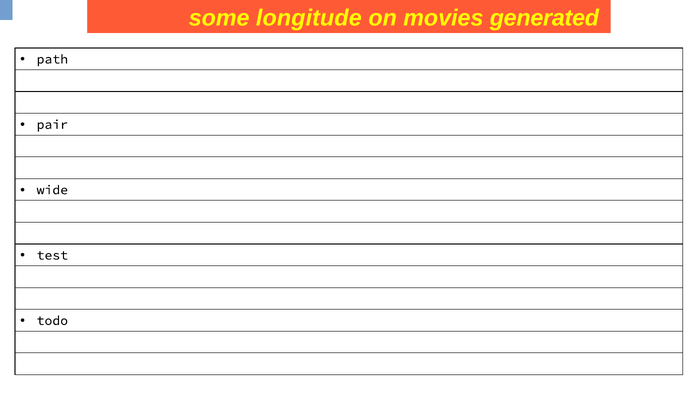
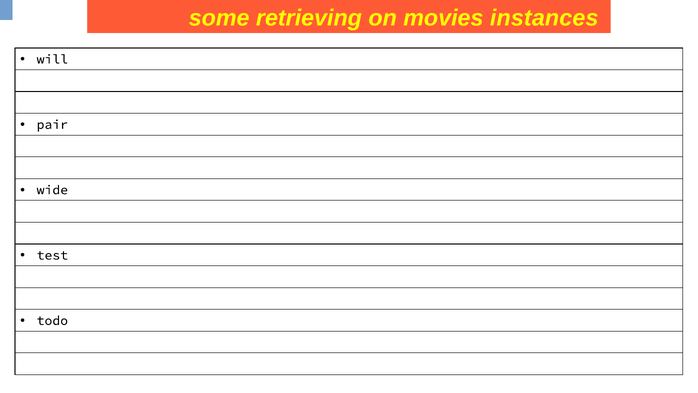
longitude: longitude -> retrieving (309, 18)
generated: generated -> instances (544, 18)
path: path -> will (52, 59)
